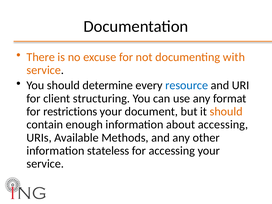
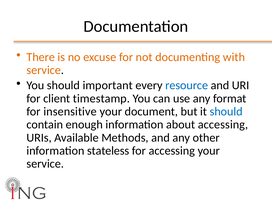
determine: determine -> important (108, 85)
structuring: structuring -> timestamp (101, 98)
restrictions: restrictions -> insensitive (70, 111)
should colour: orange -> blue (226, 111)
